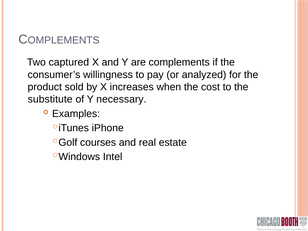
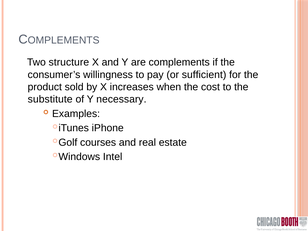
captured: captured -> structure (69, 62)
analyzed: analyzed -> sufficient (204, 75)
